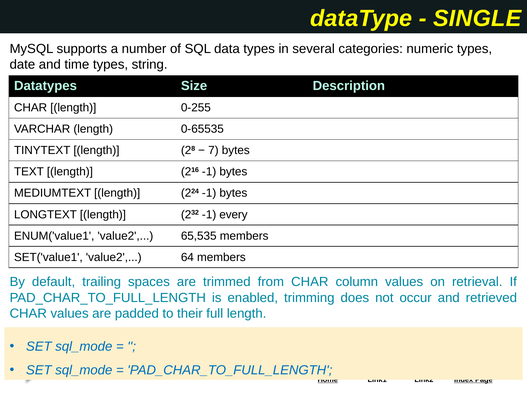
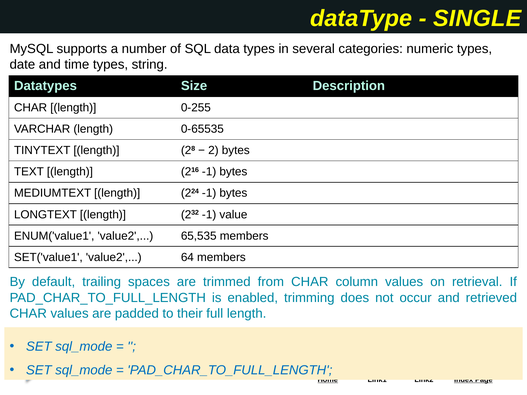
7: 7 -> 2 (213, 151)
every: every -> value (233, 215)
